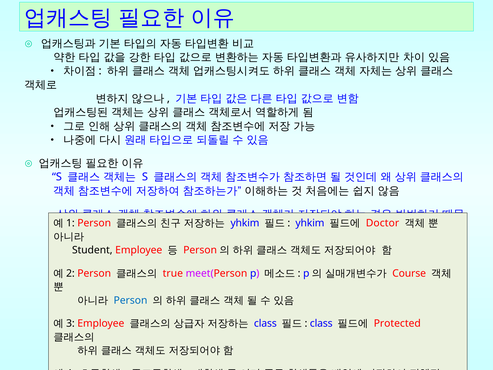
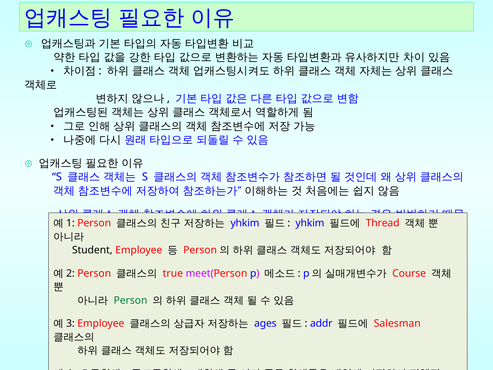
Doctor: Doctor -> Thread (383, 223)
Person colour: blue -> green (131, 300)
class: class -> ages (265, 323)
class: class -> addr (321, 323)
Protected: Protected -> Salesman (397, 323)
